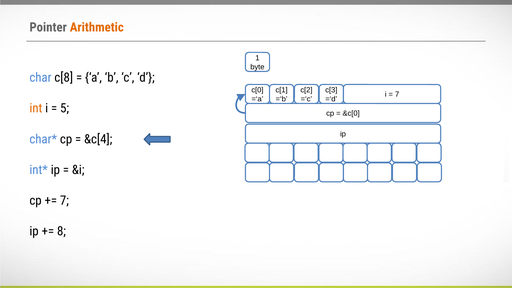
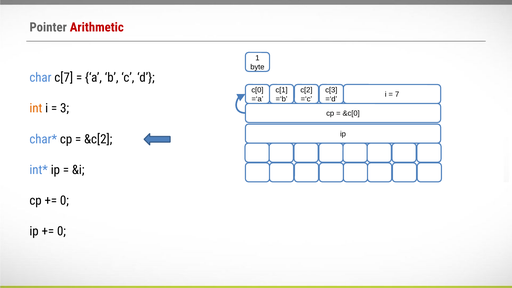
Arithmetic colour: orange -> red (97, 27)
c[8: c[8 -> c[7 (64, 78)
5: 5 -> 3 (65, 108)
&c[4: &c[4 -> &c[2 (98, 139)
7: 7 -> 0 (64, 201)
8: 8 -> 0 (61, 231)
